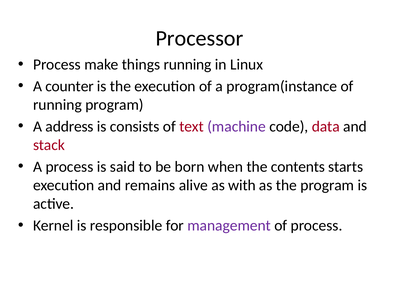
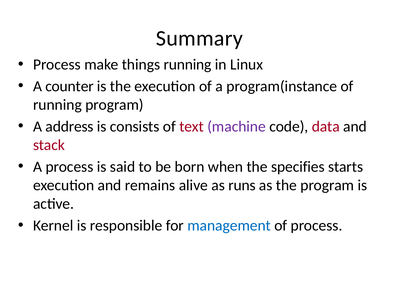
Processor: Processor -> Summary (199, 38)
contents: contents -> specifies (298, 167)
with: with -> runs (242, 185)
management colour: purple -> blue (229, 226)
